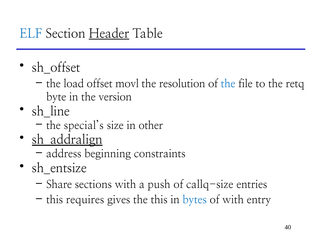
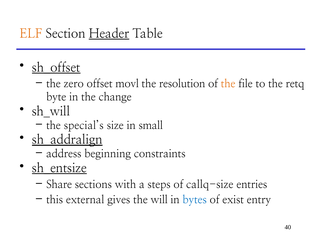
ELF colour: blue -> orange (31, 34)
sh_offset underline: none -> present (56, 67)
load: load -> zero (74, 84)
the colour: blue -> orange (228, 84)
version: version -> change (115, 97)
sh_line: sh_line -> sh_will (51, 111)
other: other -> small (151, 125)
sh_entsize underline: none -> present (59, 168)
push: push -> steps (159, 184)
requires: requires -> external (85, 199)
the this: this -> will (159, 199)
of with: with -> exist (233, 199)
